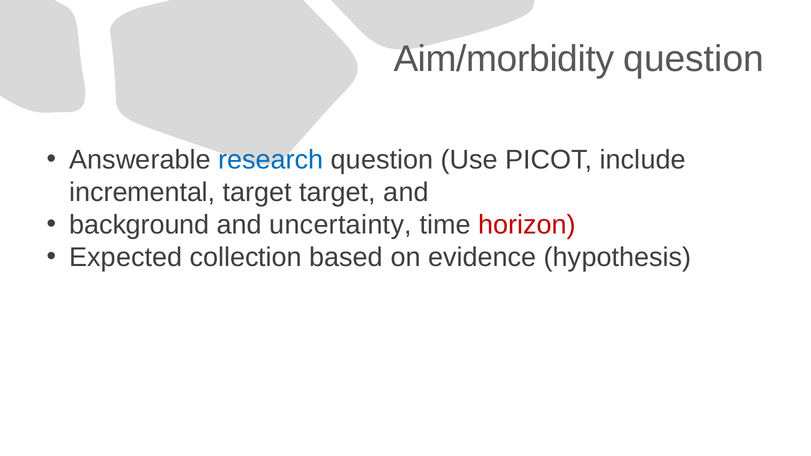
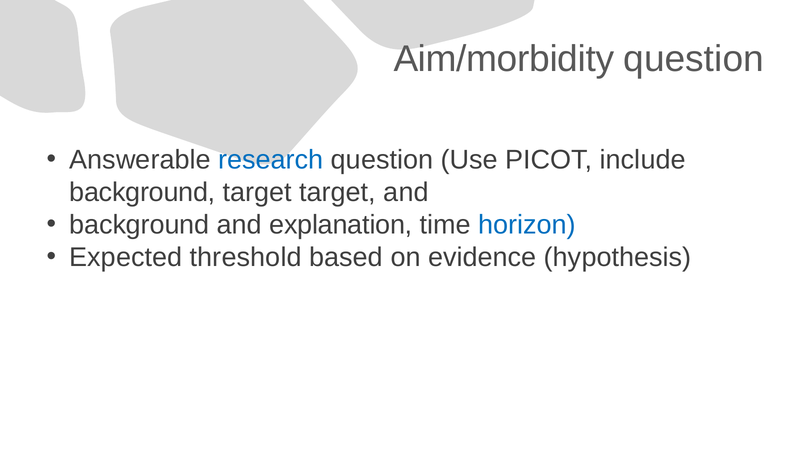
incremental: incremental -> background (142, 192)
uncertainty: uncertainty -> explanation (341, 225)
horizon colour: red -> blue (527, 225)
collection: collection -> threshold (246, 257)
